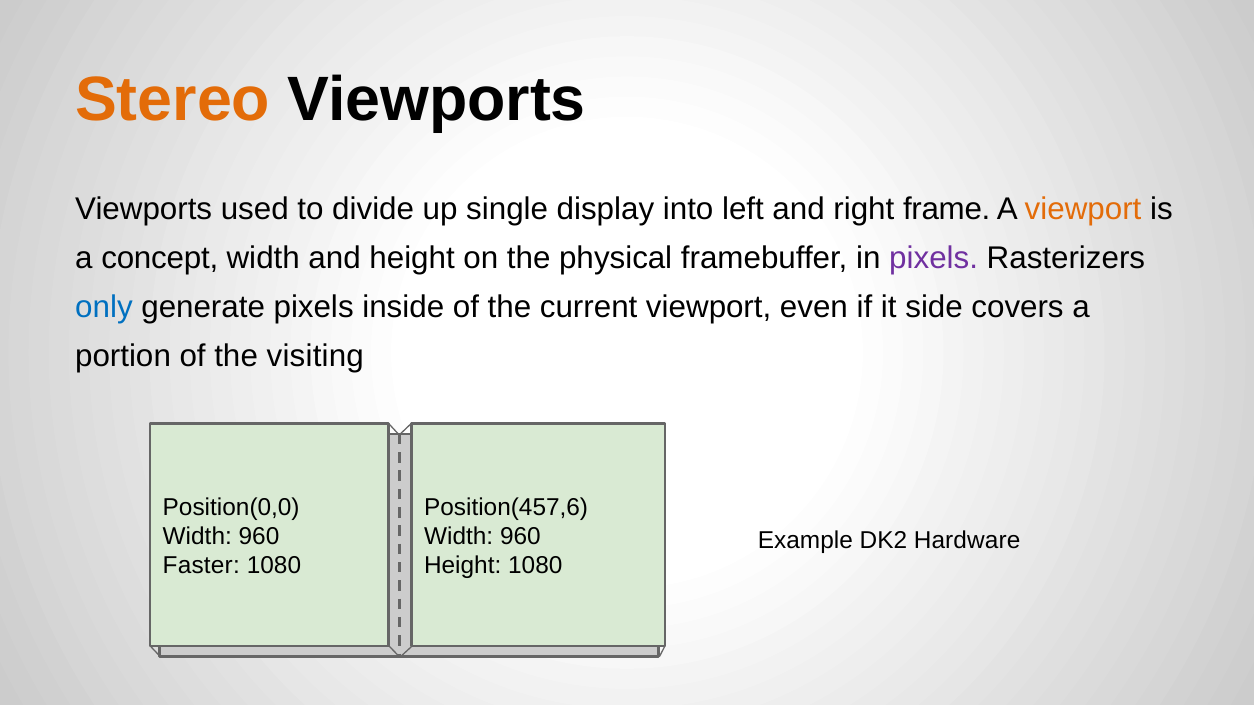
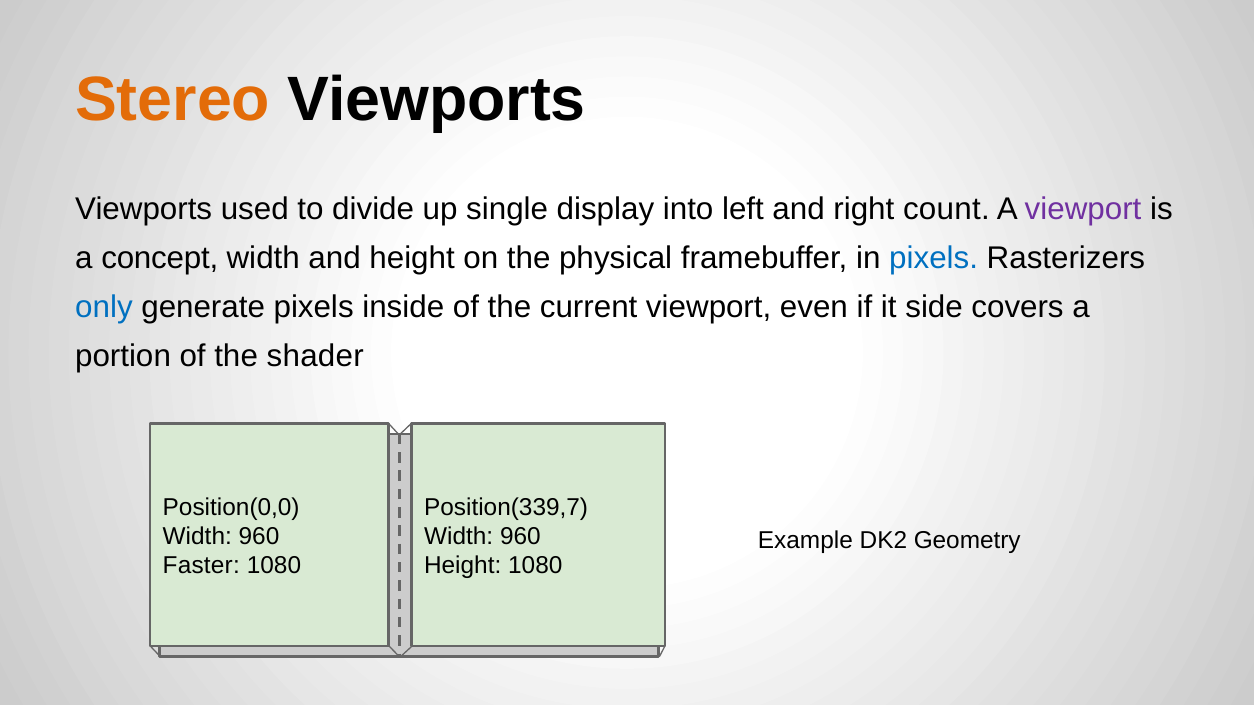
frame: frame -> count (946, 209)
viewport colour: orange -> purple (1083, 209)
pixels colour: purple -> blue (934, 258)
visiting: visiting -> shader (315, 356)
Position(457,6: Position(457,6 -> Position(339,7 (506, 508)
Hardware: Hardware -> Geometry (967, 541)
